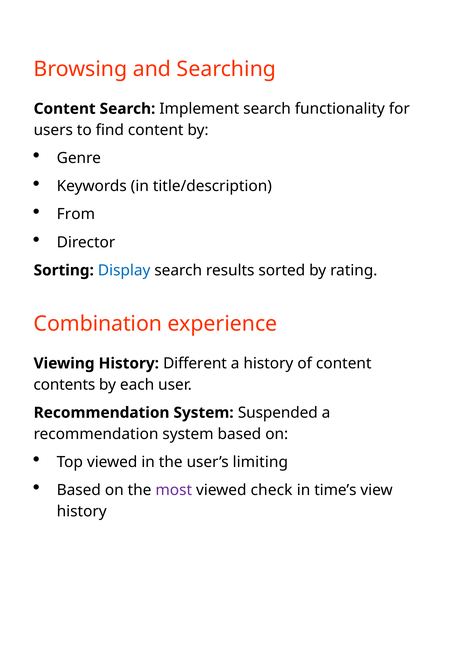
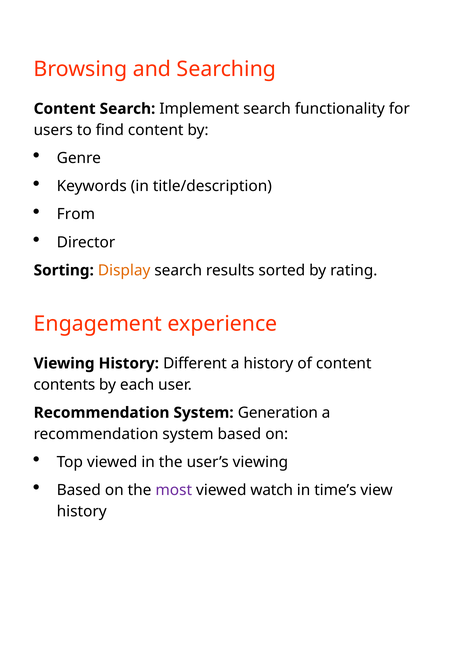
Display colour: blue -> orange (124, 270)
Combination: Combination -> Engagement (98, 324)
Suspended: Suspended -> Generation (278, 413)
user’s limiting: limiting -> viewing (260, 462)
check: check -> watch (272, 490)
